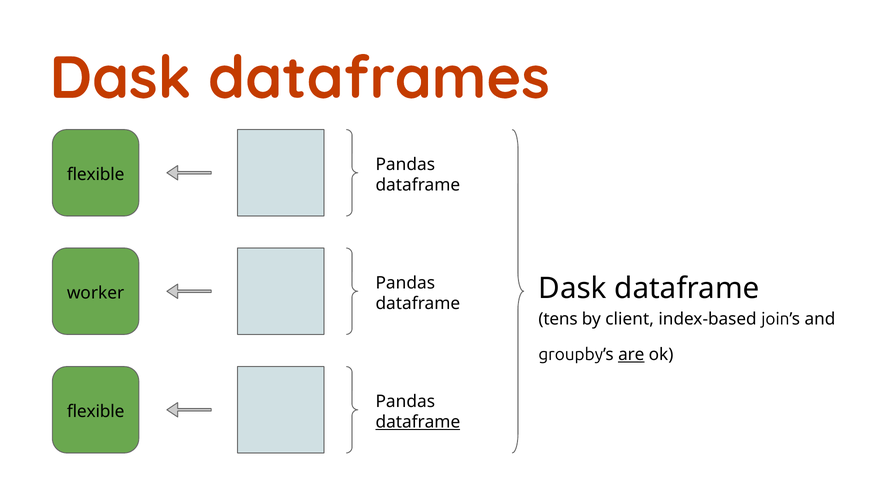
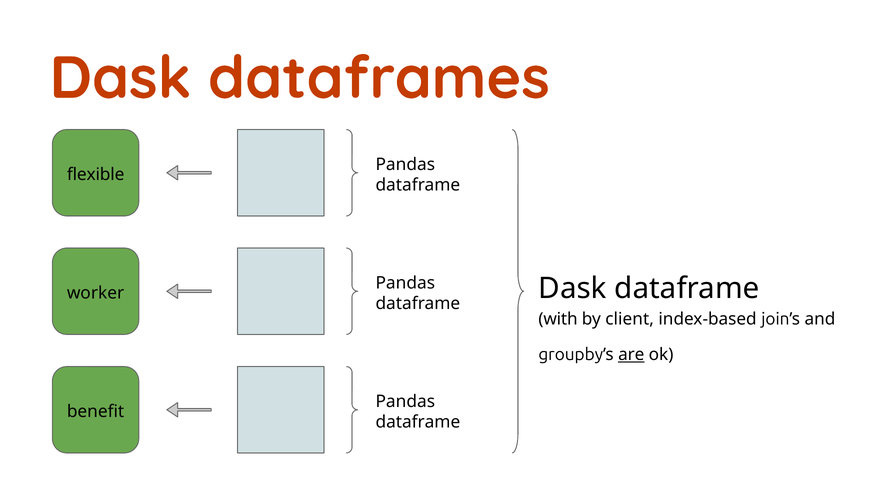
tens: tens -> with (558, 319)
flexible: flexible -> benefit (96, 412)
dataframe underline: present -> none (418, 422)
